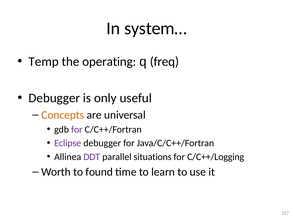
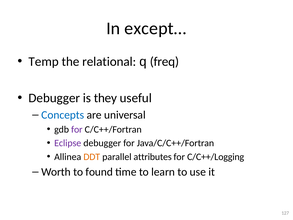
system…: system… -> except… (155, 28)
operating: operating -> relational (109, 61)
only: only -> they (105, 98)
Concepts colour: orange -> blue (63, 115)
DDT colour: purple -> orange (92, 157)
situations: situations -> attributes (153, 157)
